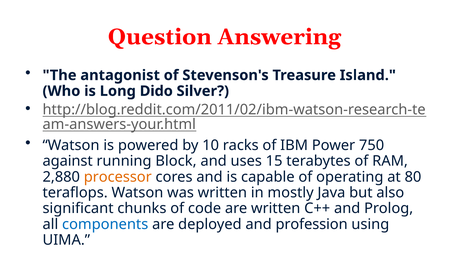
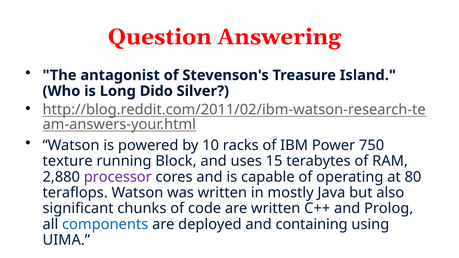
against: against -> texture (68, 161)
processor colour: orange -> purple (118, 177)
profession: profession -> containing (312, 224)
